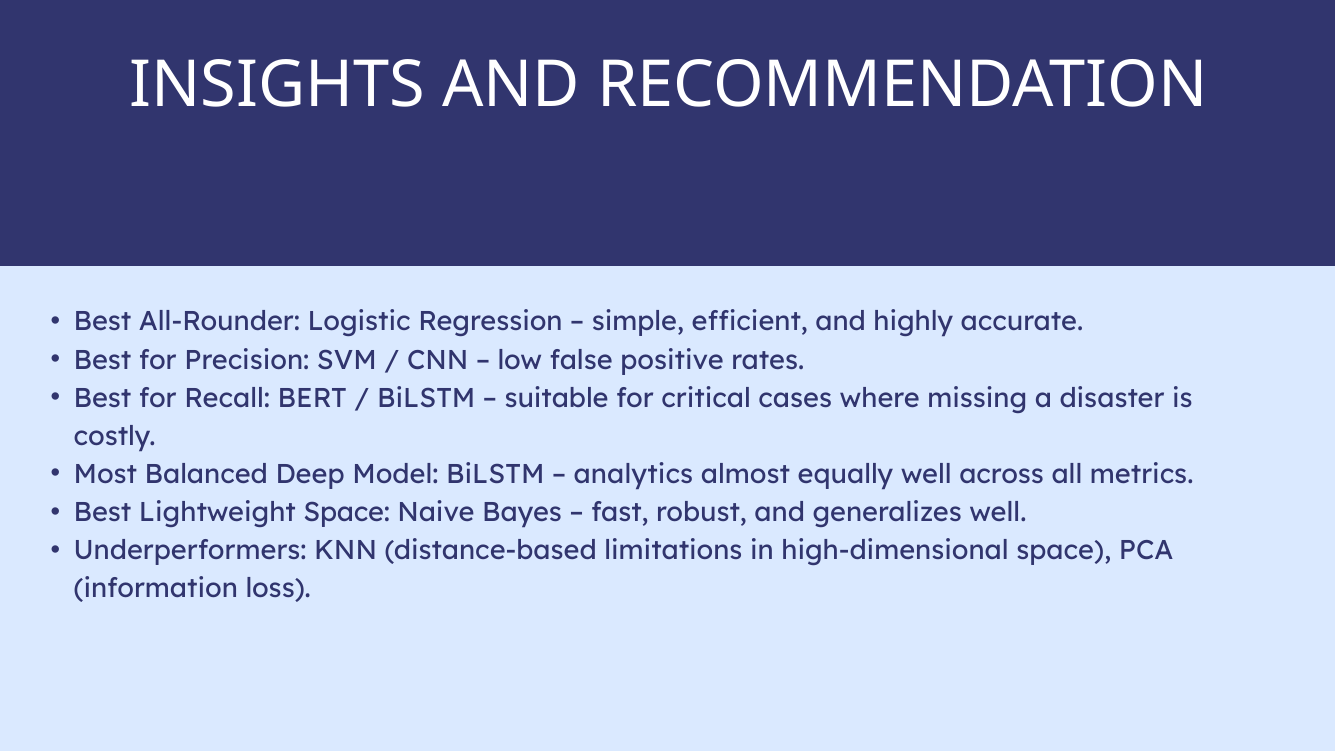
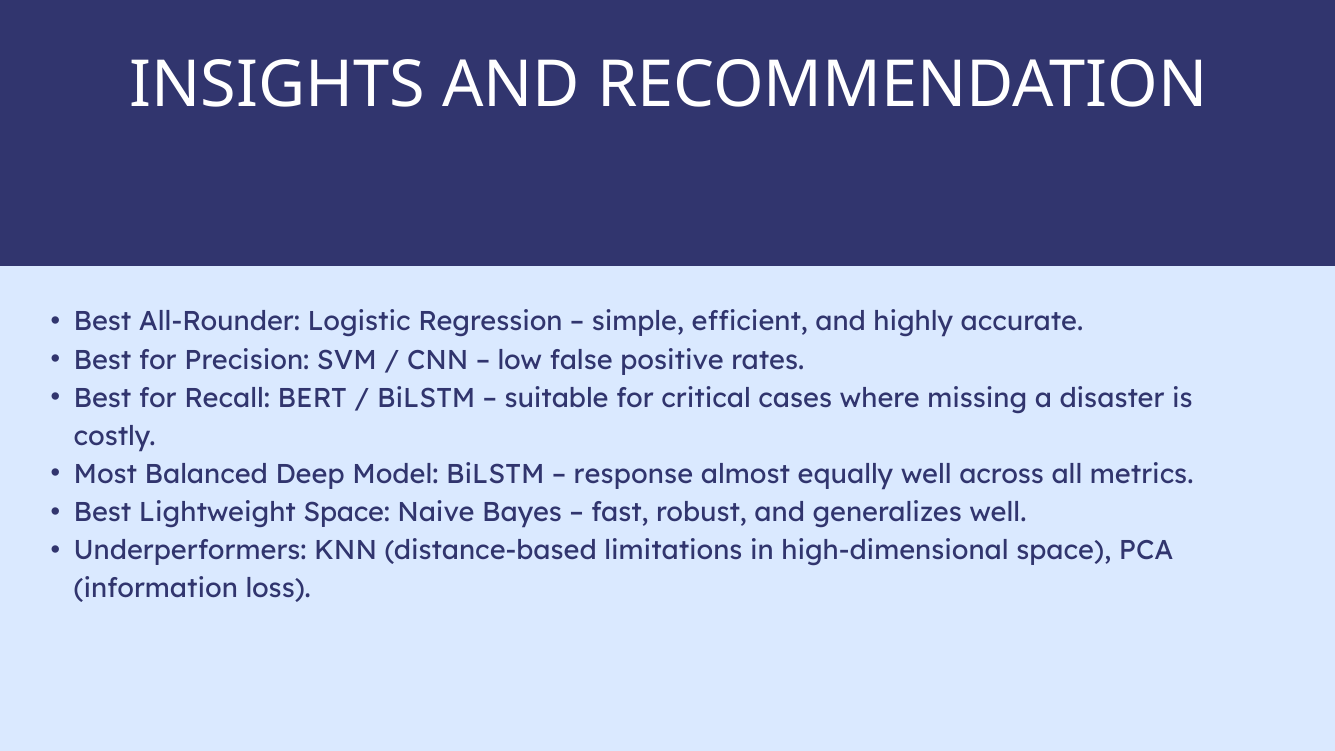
analytics: analytics -> response (633, 474)
